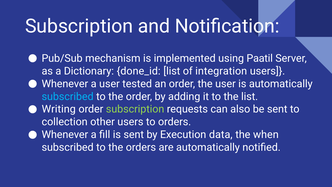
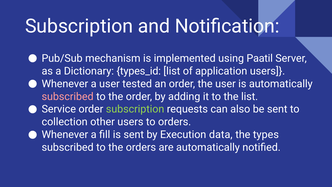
done_id: done_id -> types_id (139, 71)
integration: integration -> application (221, 71)
subscribed colour: light blue -> pink (68, 96)
Writing: Writing -> Service (59, 109)
when: when -> types (266, 135)
